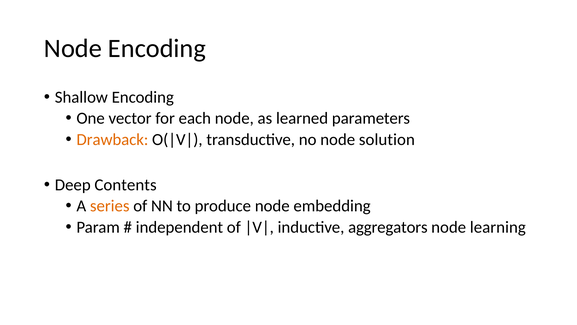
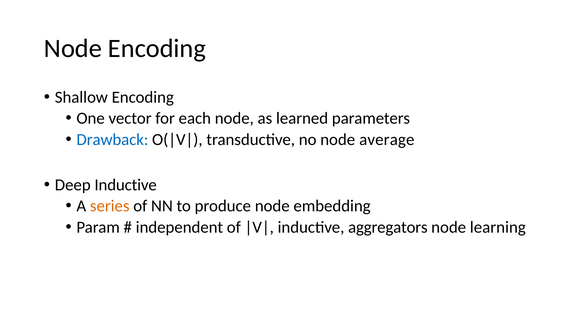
Drawback colour: orange -> blue (112, 139)
solution: solution -> average (387, 139)
Deep Contents: Contents -> Inductive (126, 185)
